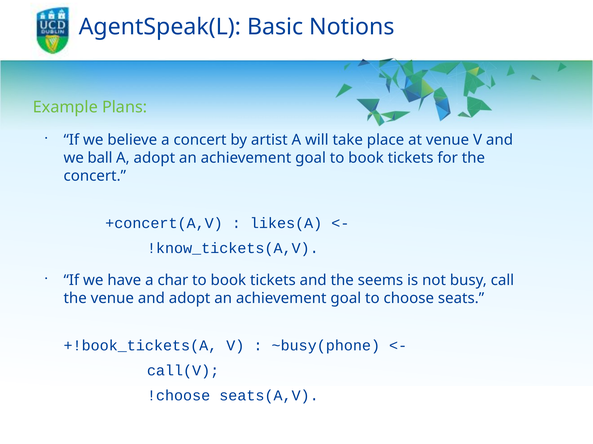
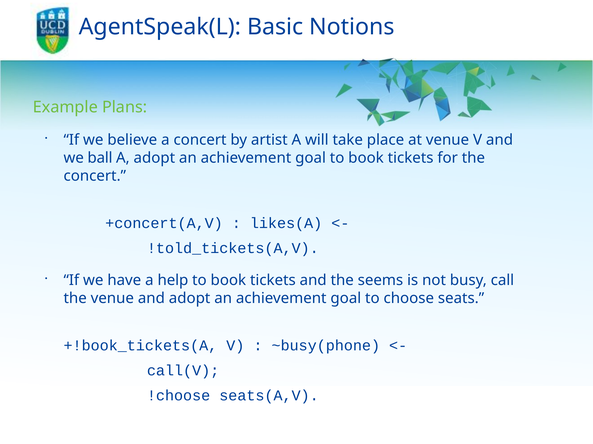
!know_tickets(A,V: !know_tickets(A,V -> !told_tickets(A,V (233, 249)
char: char -> help (173, 281)
